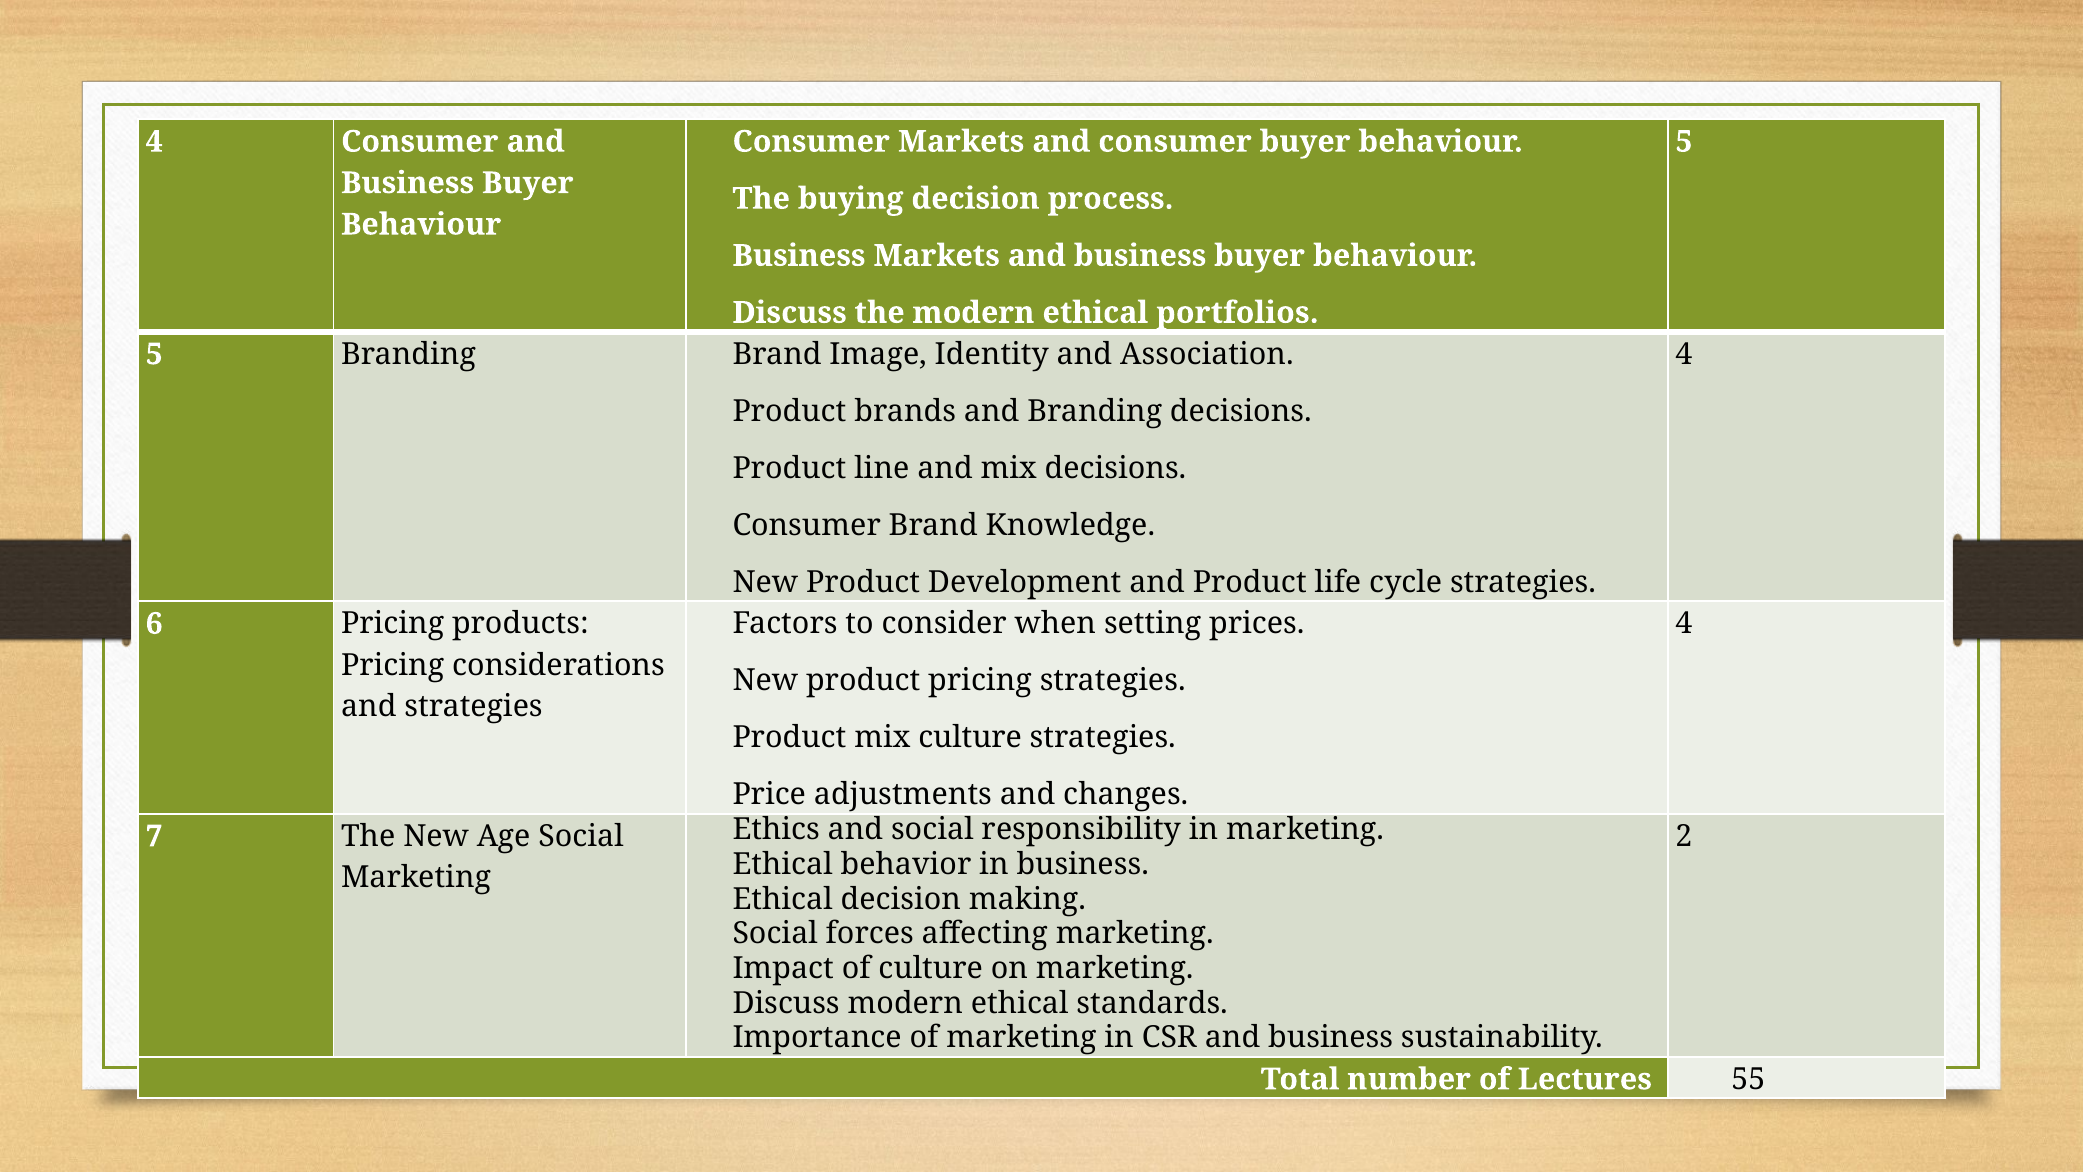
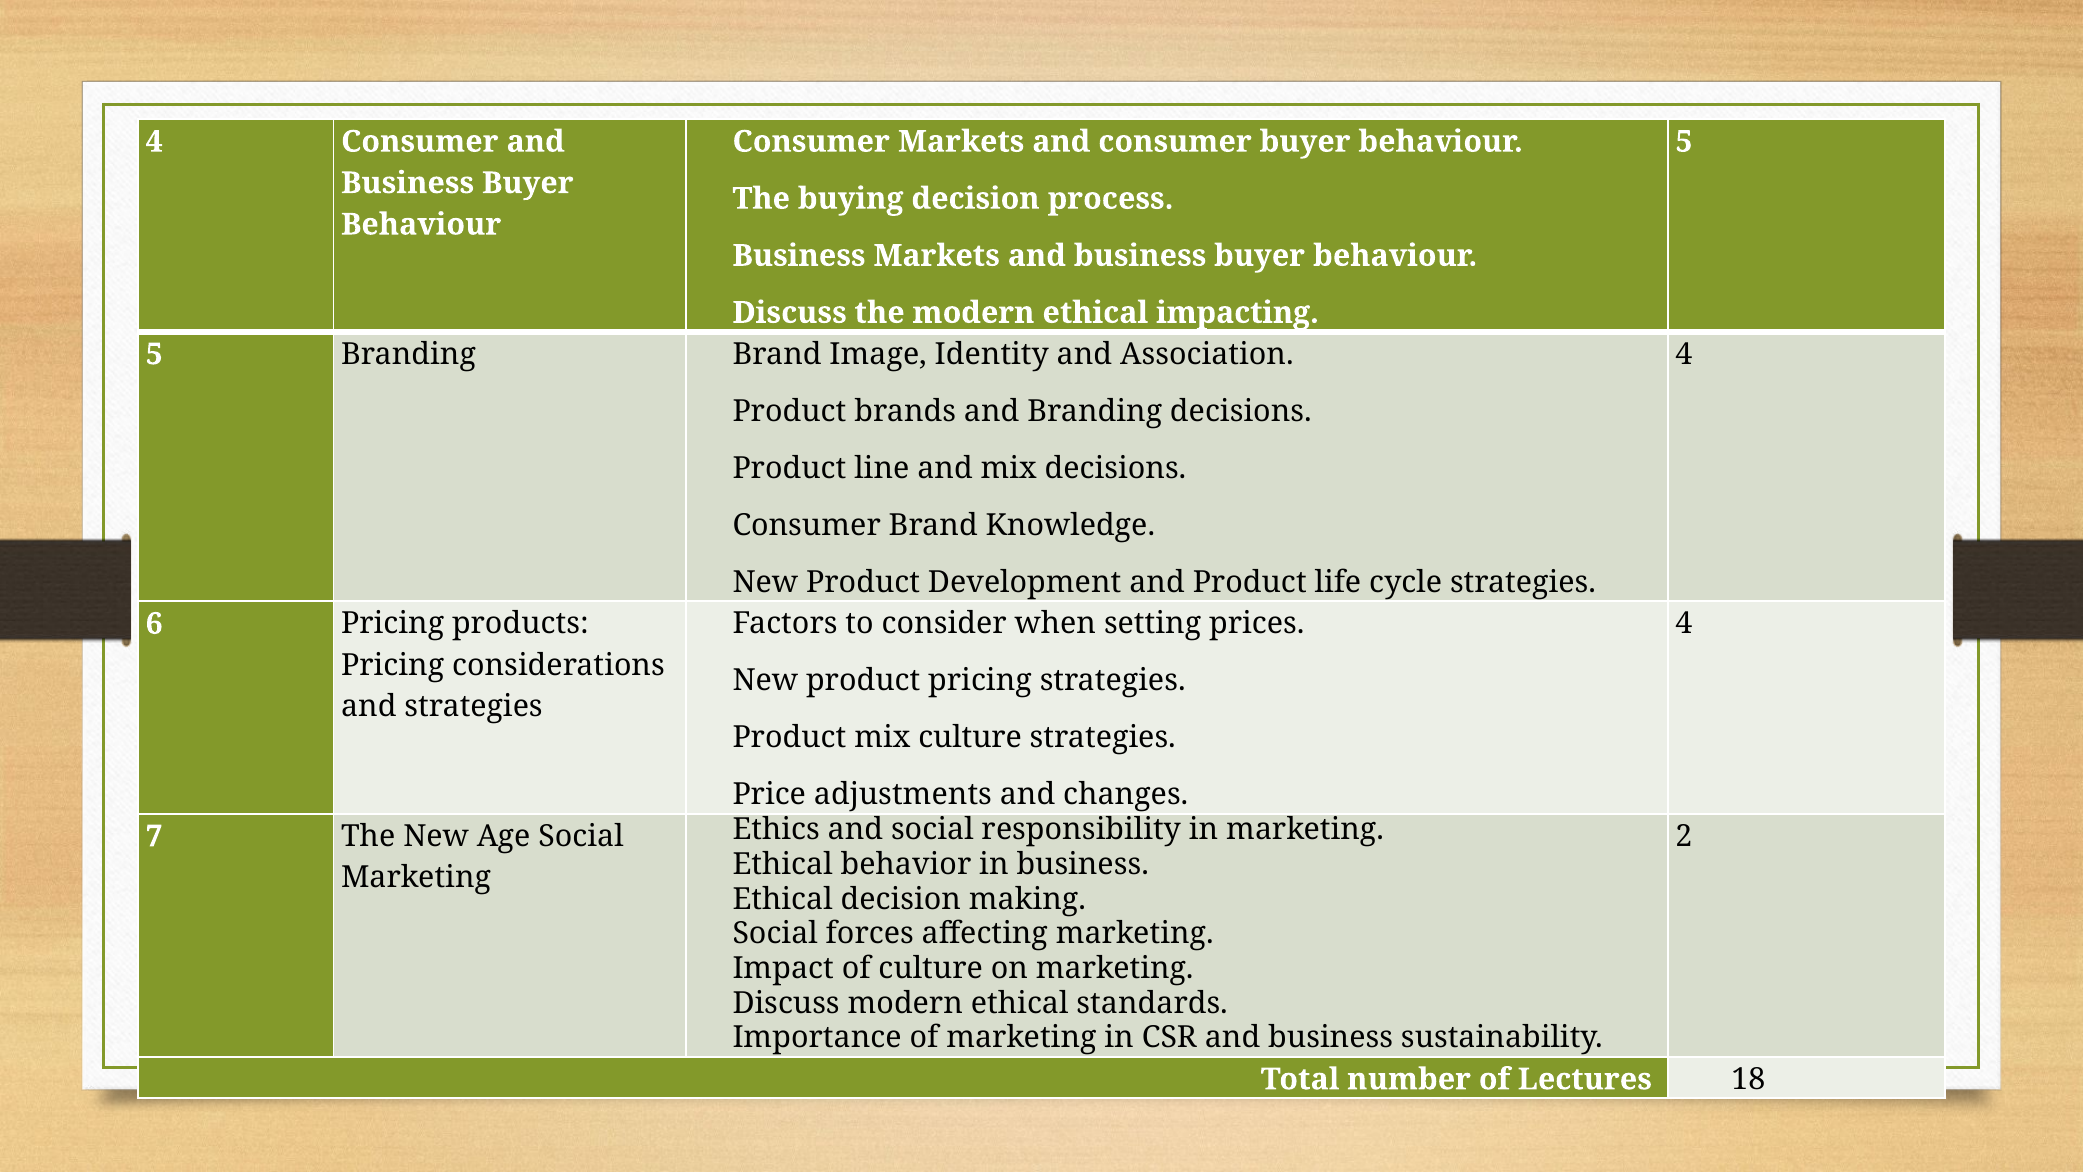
portfolios: portfolios -> impacting (1238, 313)
55: 55 -> 18 (1748, 1079)
